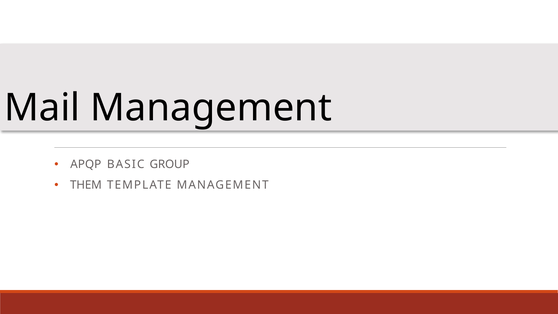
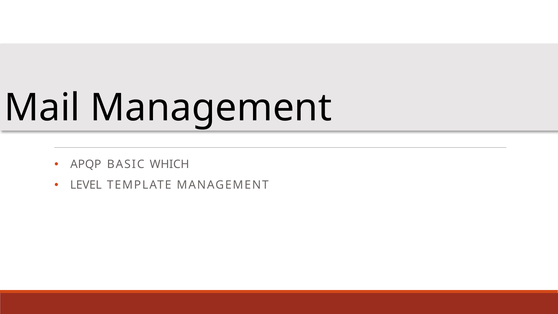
GROUP: GROUP -> WHICH (169, 164)
THEM: THEM -> LEVEL (86, 185)
